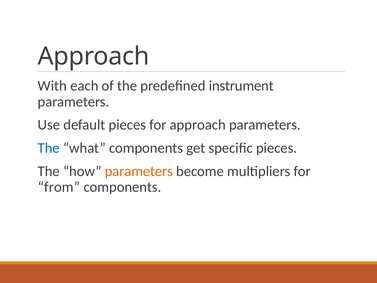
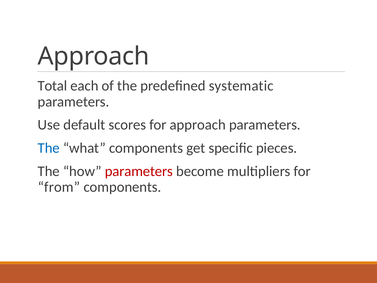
With: With -> Total (52, 86)
instrument: instrument -> systematic (241, 86)
default pieces: pieces -> scores (127, 125)
parameters colour: orange -> red (139, 171)
